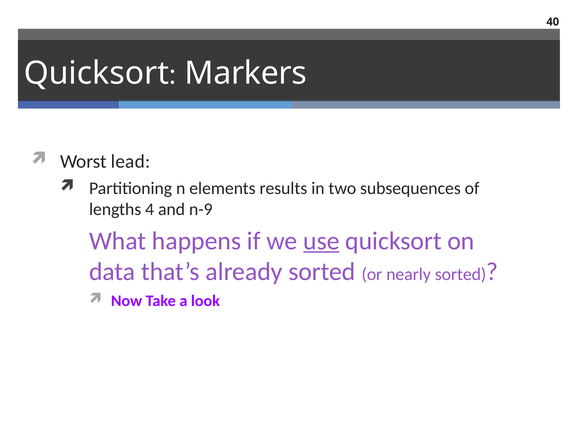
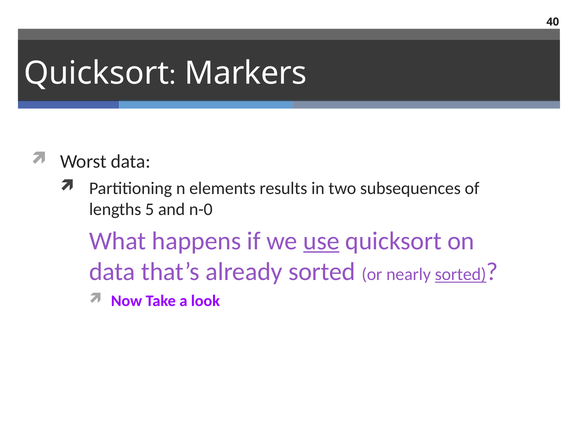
Worst lead: lead -> data (131, 161)
4: 4 -> 5 (150, 209)
n-9: n-9 -> n-0 (201, 209)
sorted underline: none -> present (461, 274)
